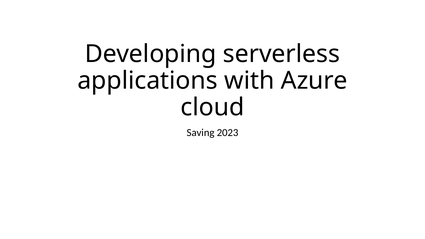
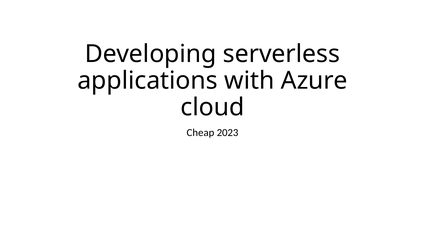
Saving: Saving -> Cheap (200, 133)
